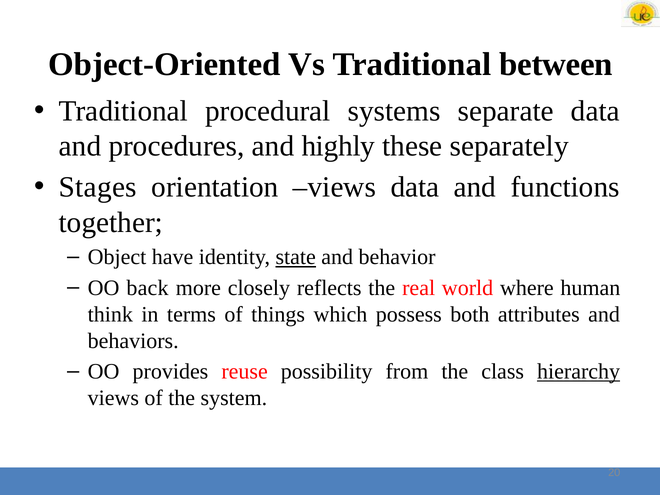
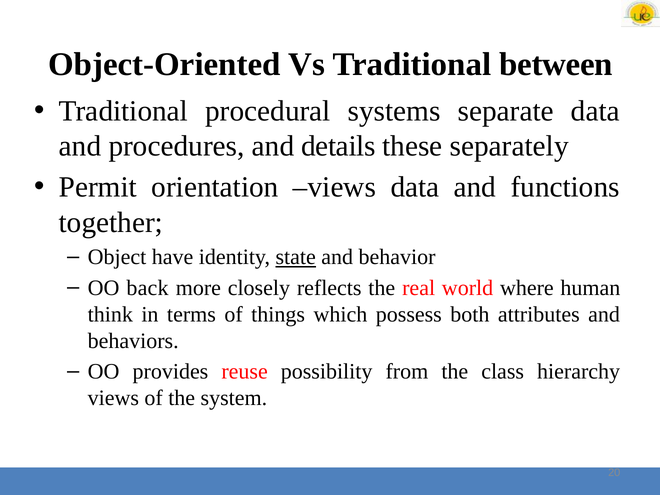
highly: highly -> details (338, 146)
Stages: Stages -> Permit (98, 187)
hierarchy underline: present -> none (579, 372)
